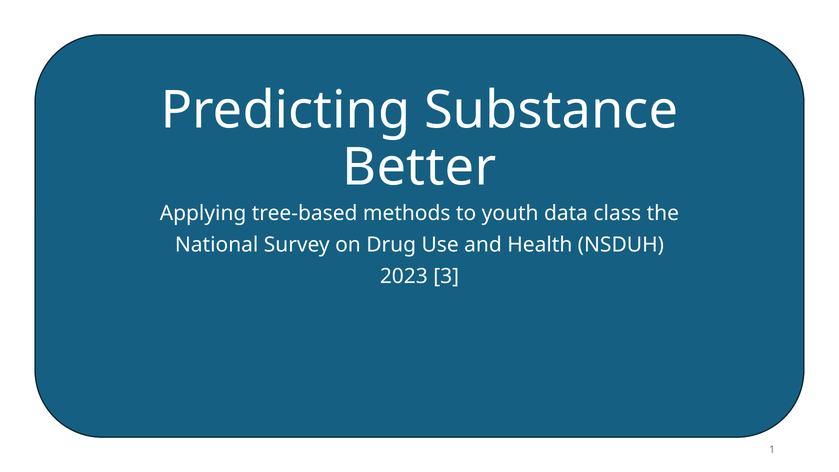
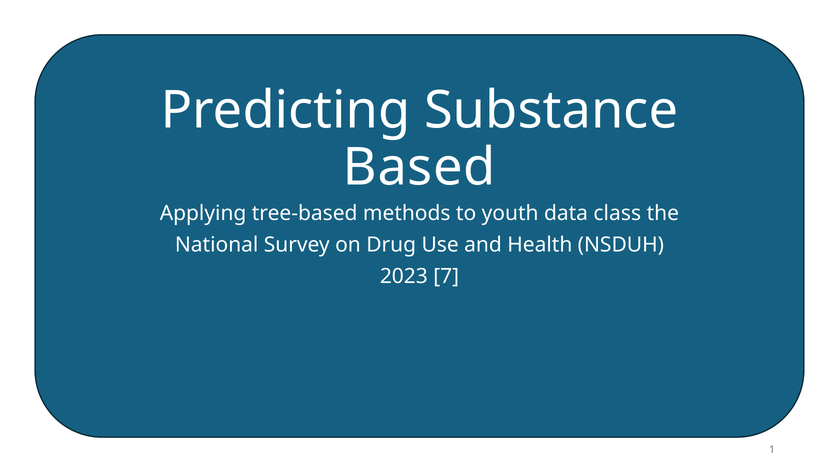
Better: Better -> Based (419, 167)
3: 3 -> 7 (446, 276)
